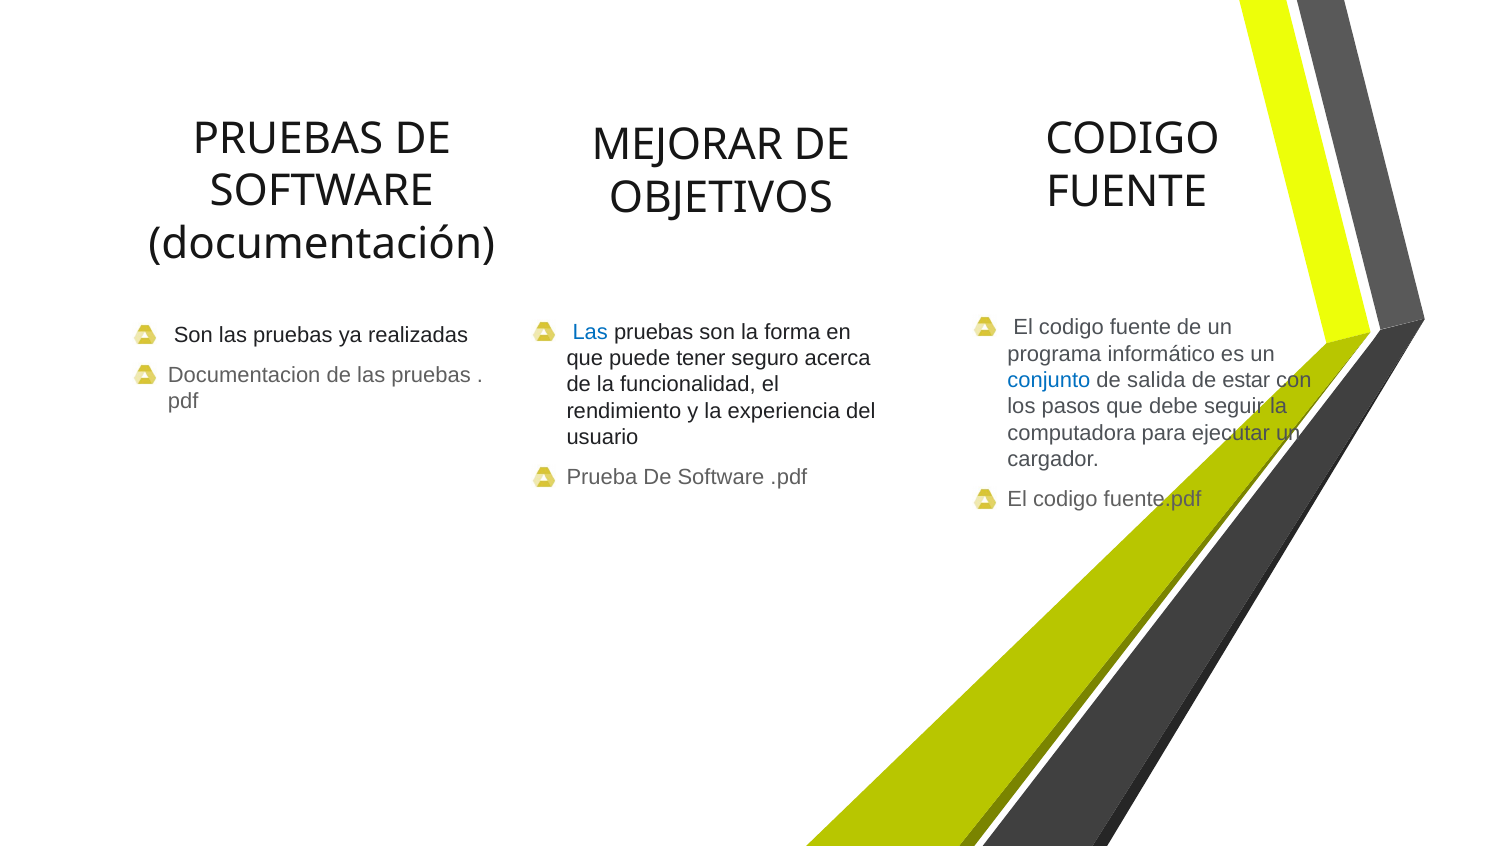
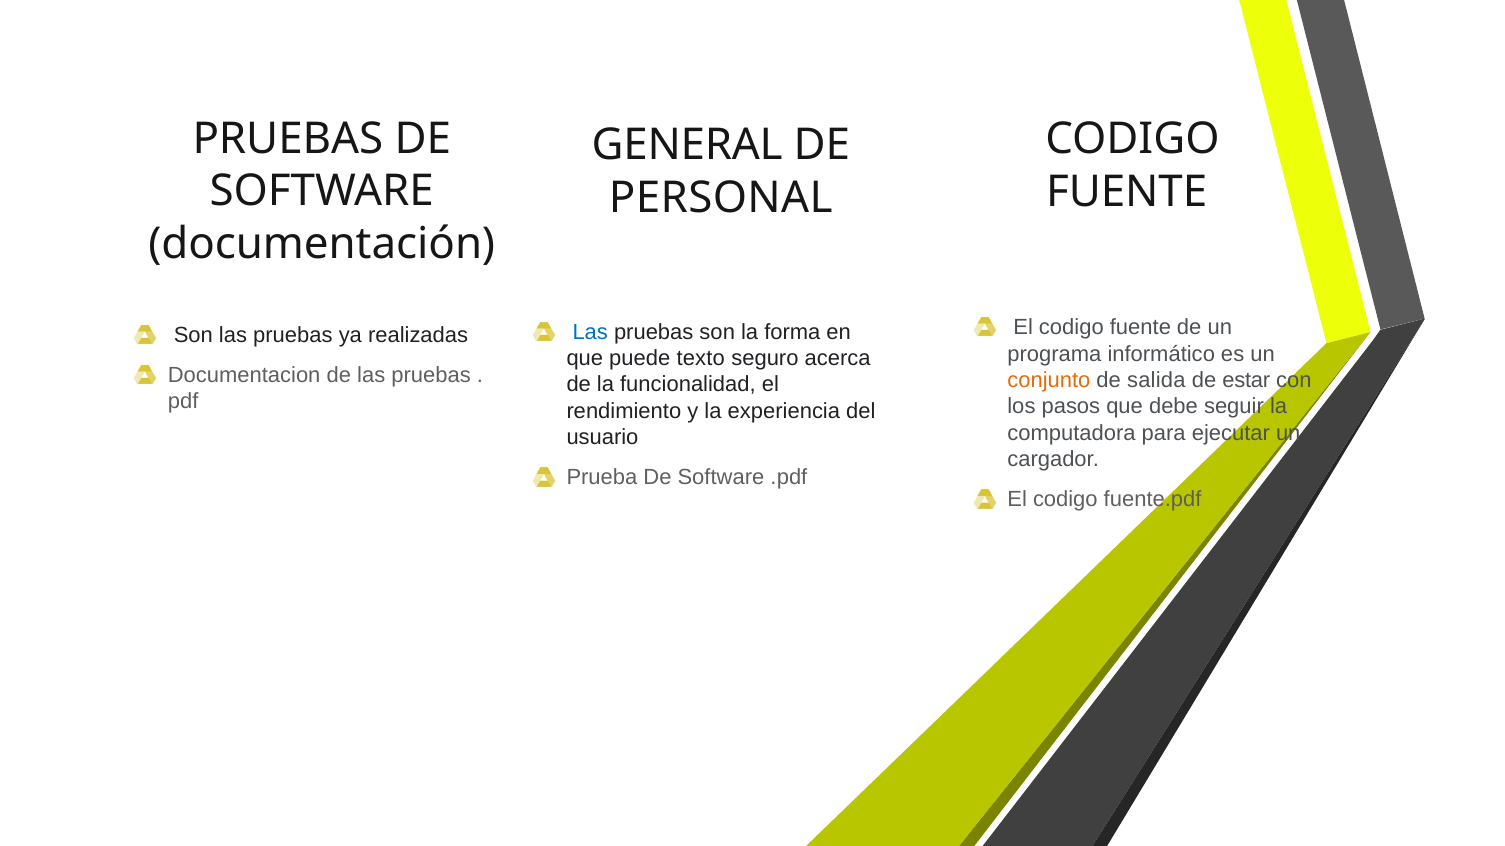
MEJORAR: MEJORAR -> GENERAL (687, 145)
OBJETIVOS: OBJETIVOS -> PERSONAL (721, 198)
tener: tener -> texto (701, 358)
conjunto colour: blue -> orange (1049, 380)
